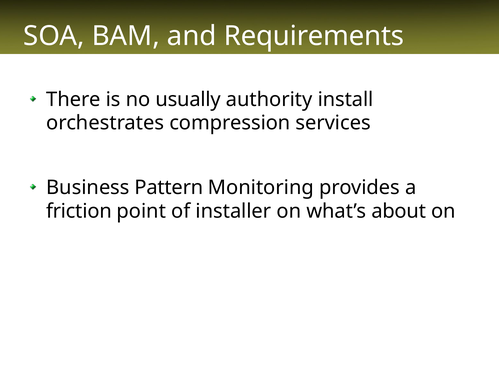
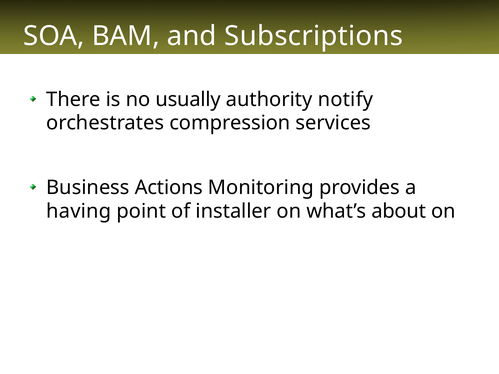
Requirements: Requirements -> Subscriptions (314, 36)
install: install -> notify (345, 100)
Pattern: Pattern -> Actions (169, 188)
friction: friction -> having (79, 211)
